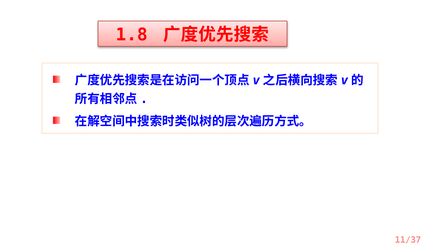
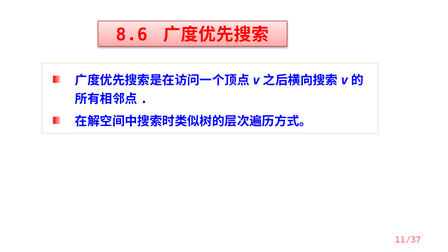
1.8: 1.8 -> 8.6 (132, 35)
